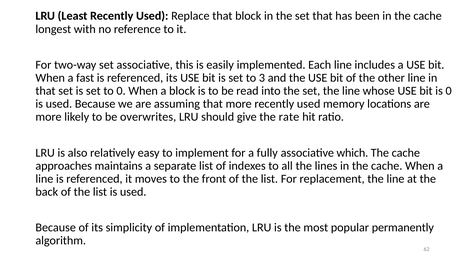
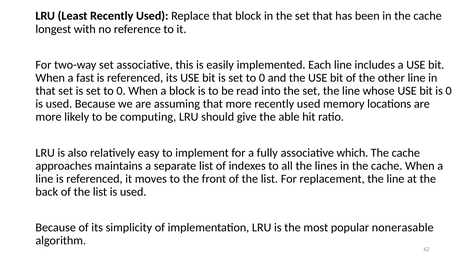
3: 3 -> 0 (262, 78)
overwrites: overwrites -> computing (148, 117)
rate: rate -> able (289, 117)
permanently: permanently -> nonerasable (403, 228)
